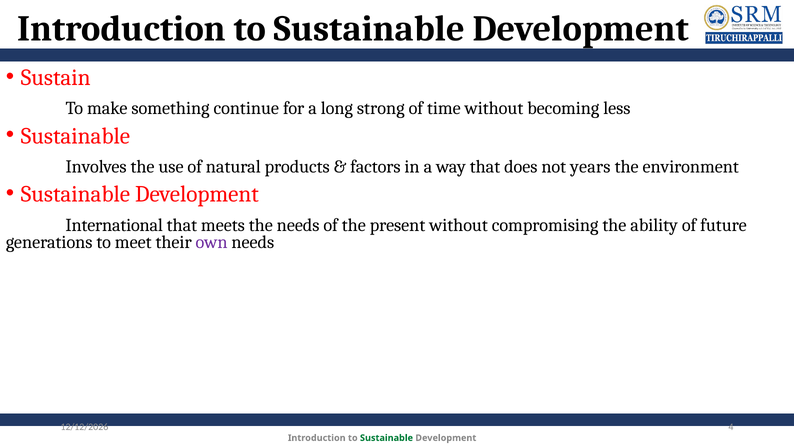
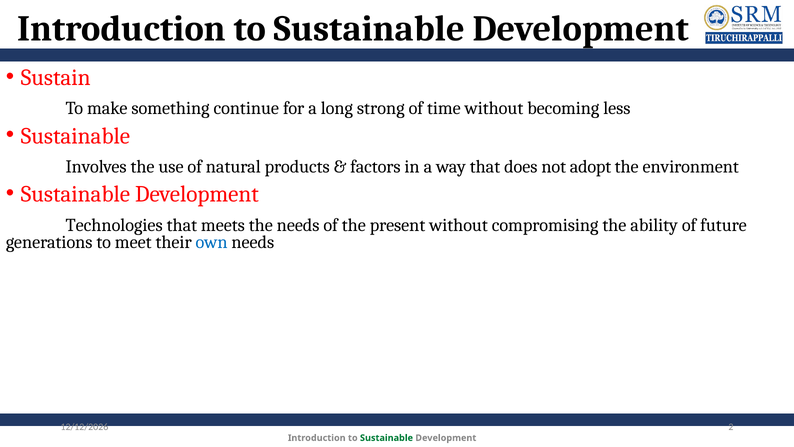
years: years -> adopt (590, 167)
International: International -> Technologies (114, 225)
own colour: purple -> blue (212, 242)
4: 4 -> 2 (731, 426)
